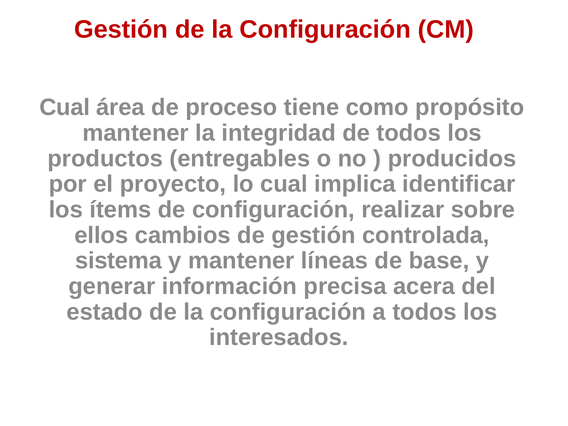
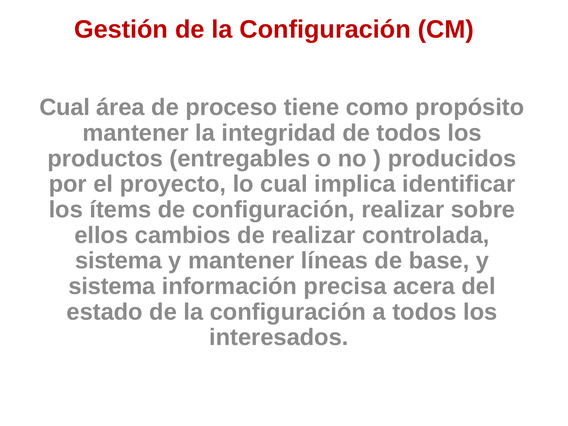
de gestión: gestión -> realizar (313, 235)
generar: generar -> sistema (112, 286)
